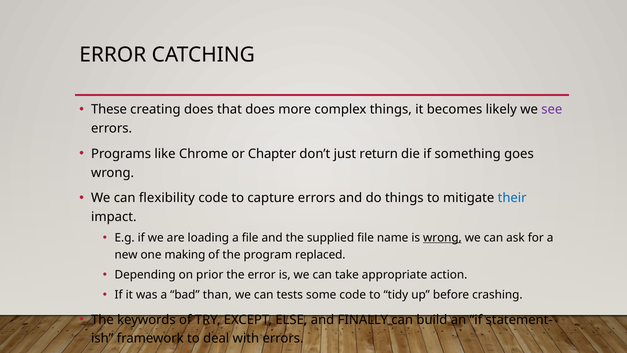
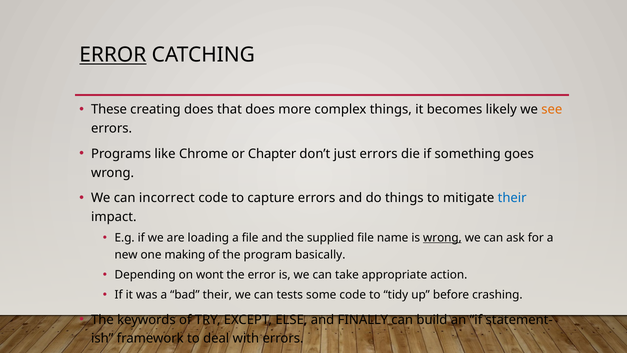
ERROR underline: none -> present (113, 55)
see colour: purple -> orange (552, 110)
just return: return -> errors (379, 154)
flexibility: flexibility -> incorrect (167, 198)
replaced: replaced -> basically (320, 254)
prior: prior -> wont (210, 275)
bad than: than -> their (217, 295)
